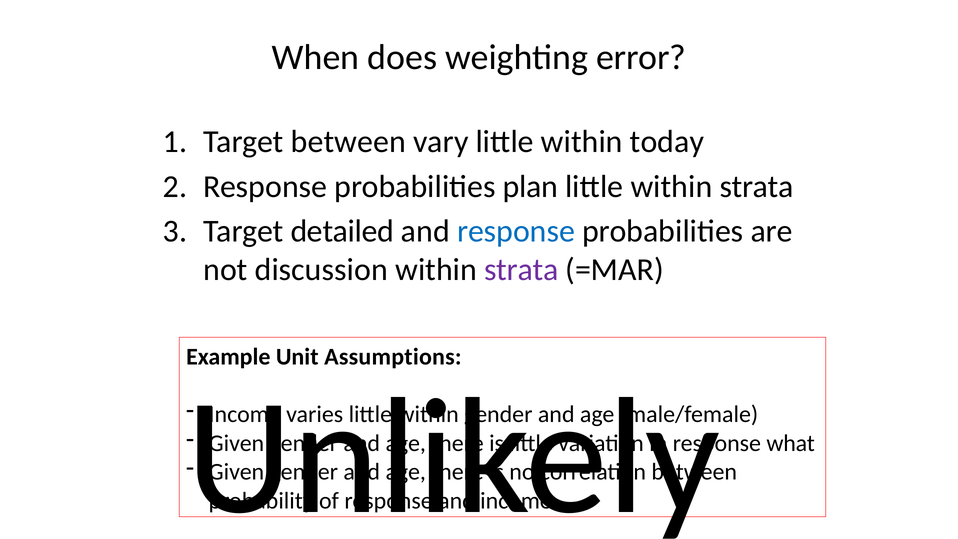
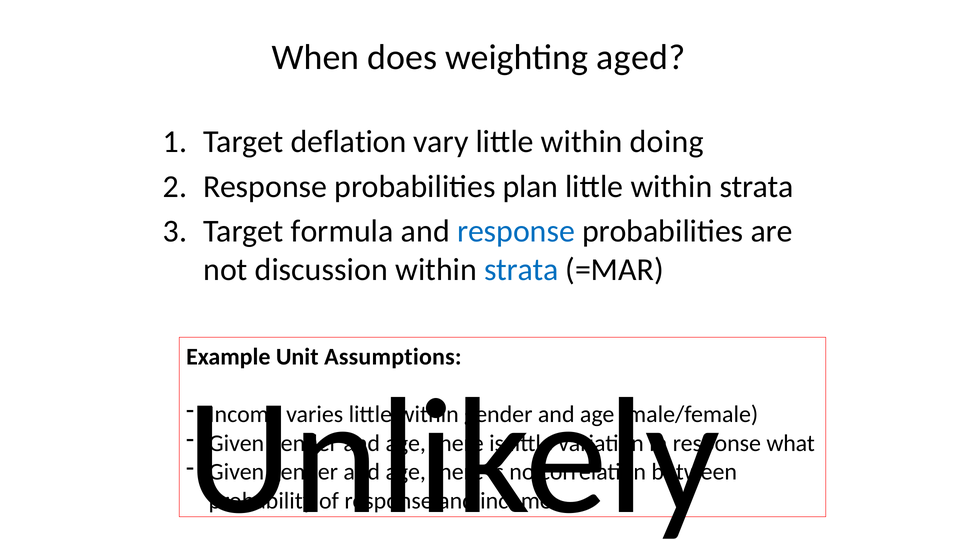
error: error -> aged (641, 57)
Target between: between -> deflation (349, 142)
today: today -> doing (667, 142)
detailed: detailed -> formula (342, 231)
strata colour: purple -> blue (521, 270)
